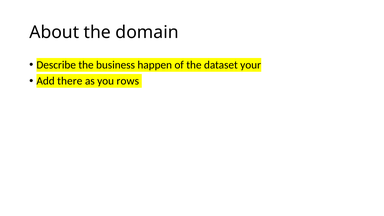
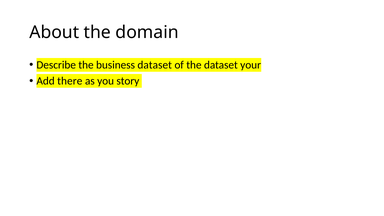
business happen: happen -> dataset (155, 65)
rows: rows -> story (128, 81)
